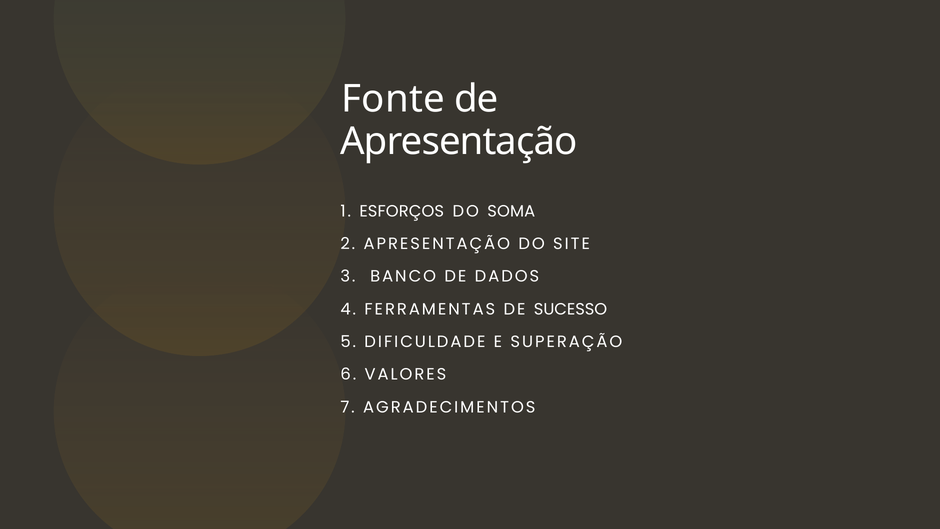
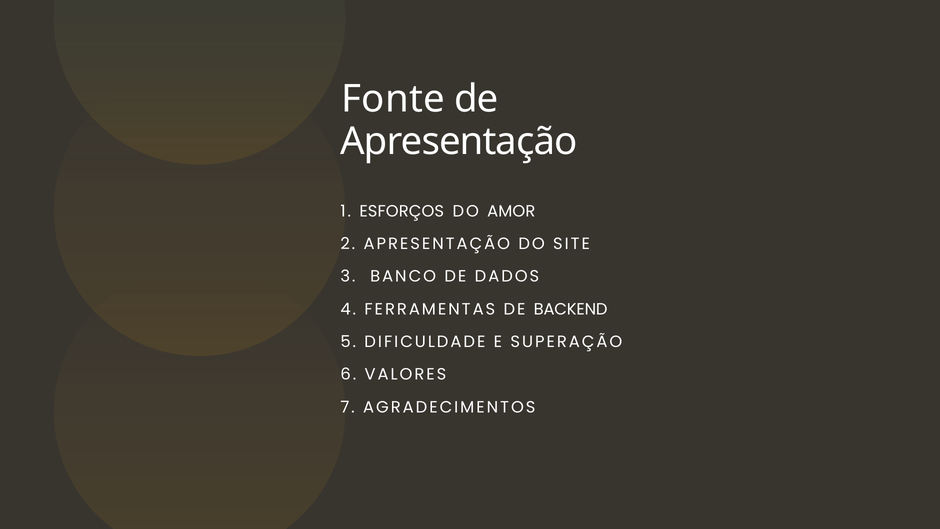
SOMA: SOMA -> AMOR (511, 211)
SUCESSO: SUCESSO -> BACKEND (571, 309)
